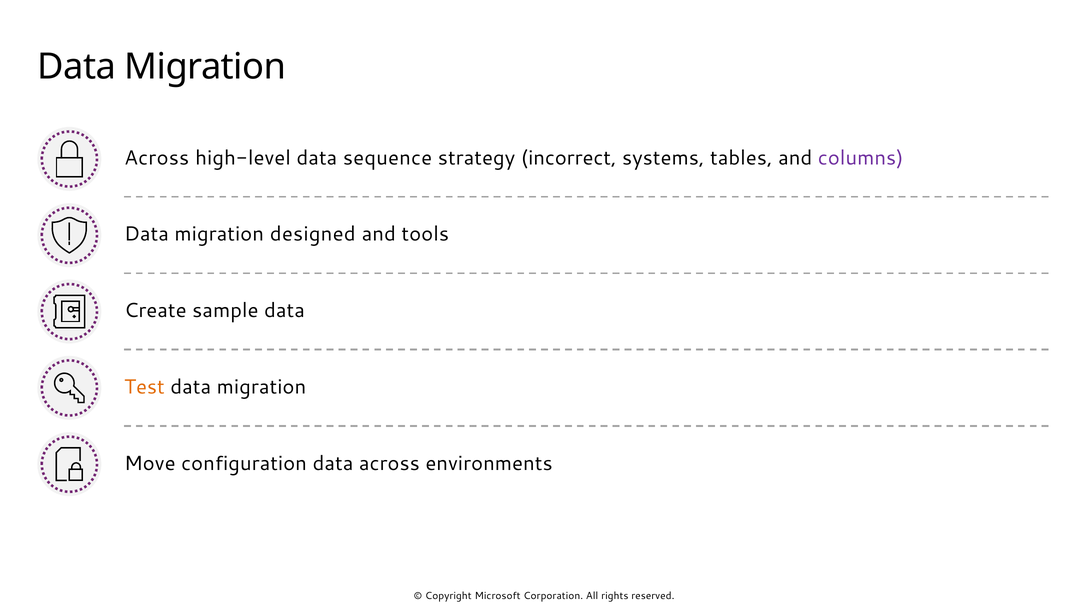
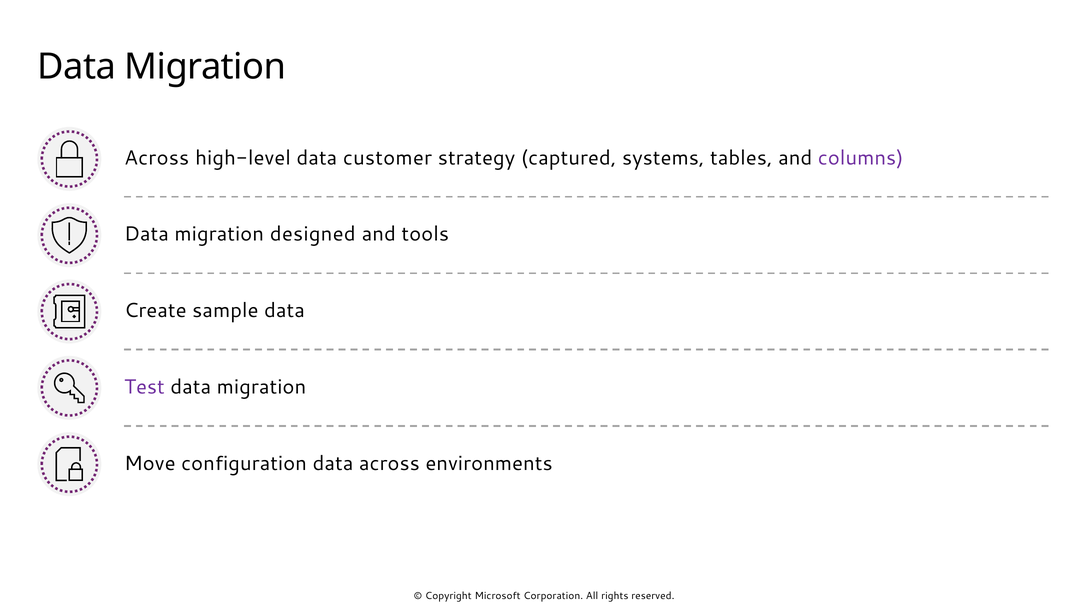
sequence: sequence -> customer (387, 158)
incorrect: incorrect -> captured (569, 158)
Test colour: orange -> purple (144, 387)
